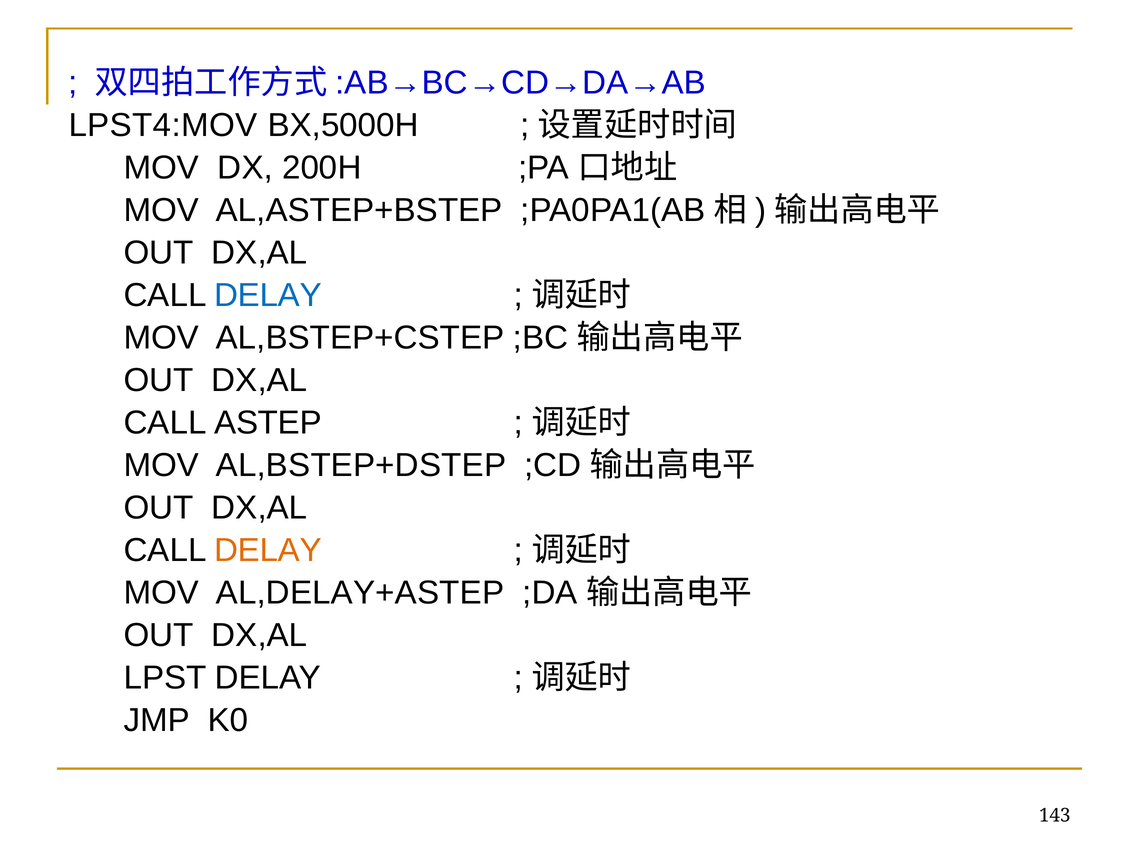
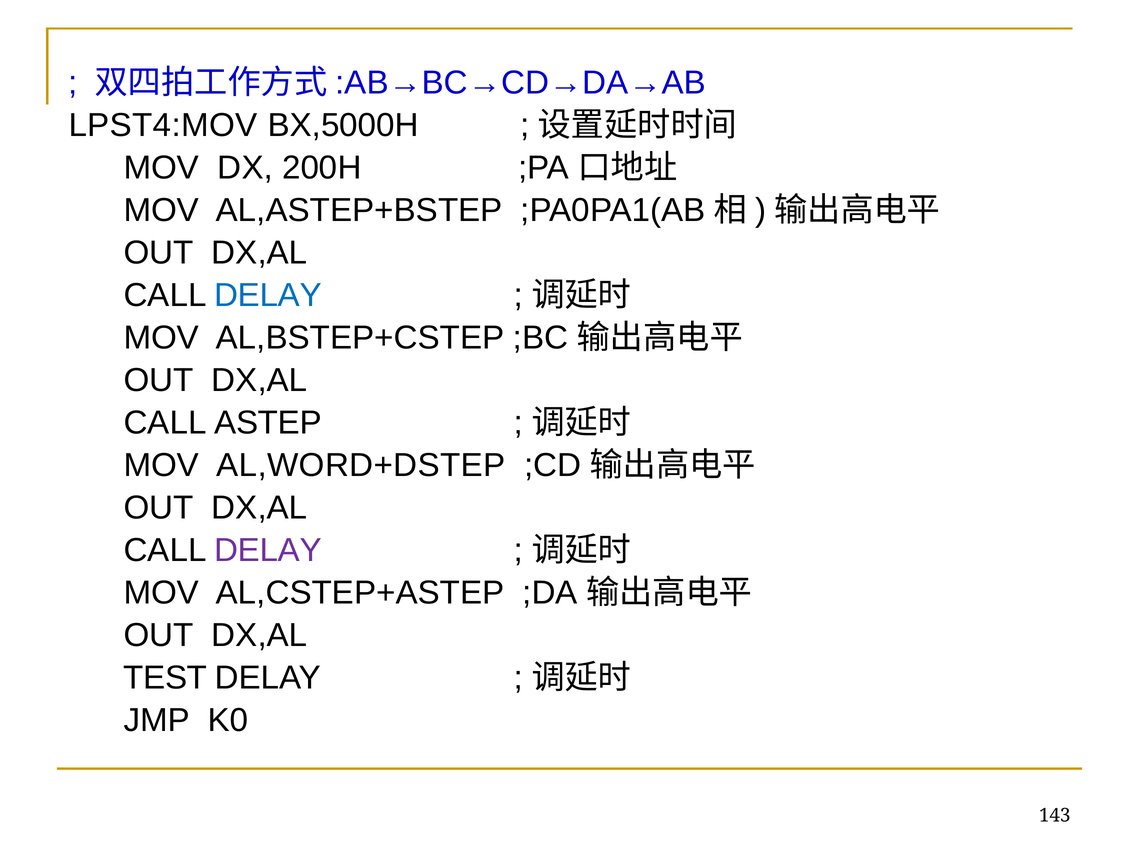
AL,BSTEP+DSTEP: AL,BSTEP+DSTEP -> AL,WORD+DSTEP (361, 465)
DELAY colour: orange -> purple (268, 550)
AL,DELAY+ASTEP: AL,DELAY+ASTEP -> AL,CSTEP+ASTEP (360, 593)
LPST: LPST -> TEST (165, 678)
